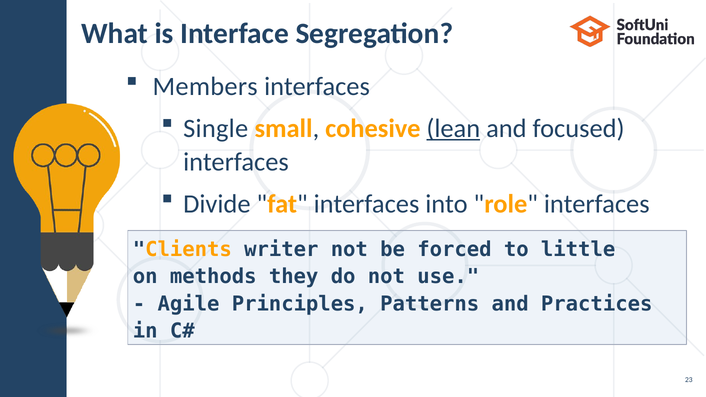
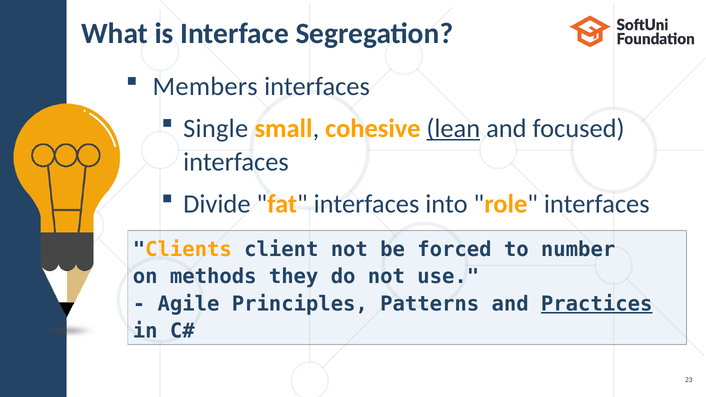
writer: writer -> client (281, 250)
little: little -> number (578, 250)
Practices underline: none -> present (597, 304)
